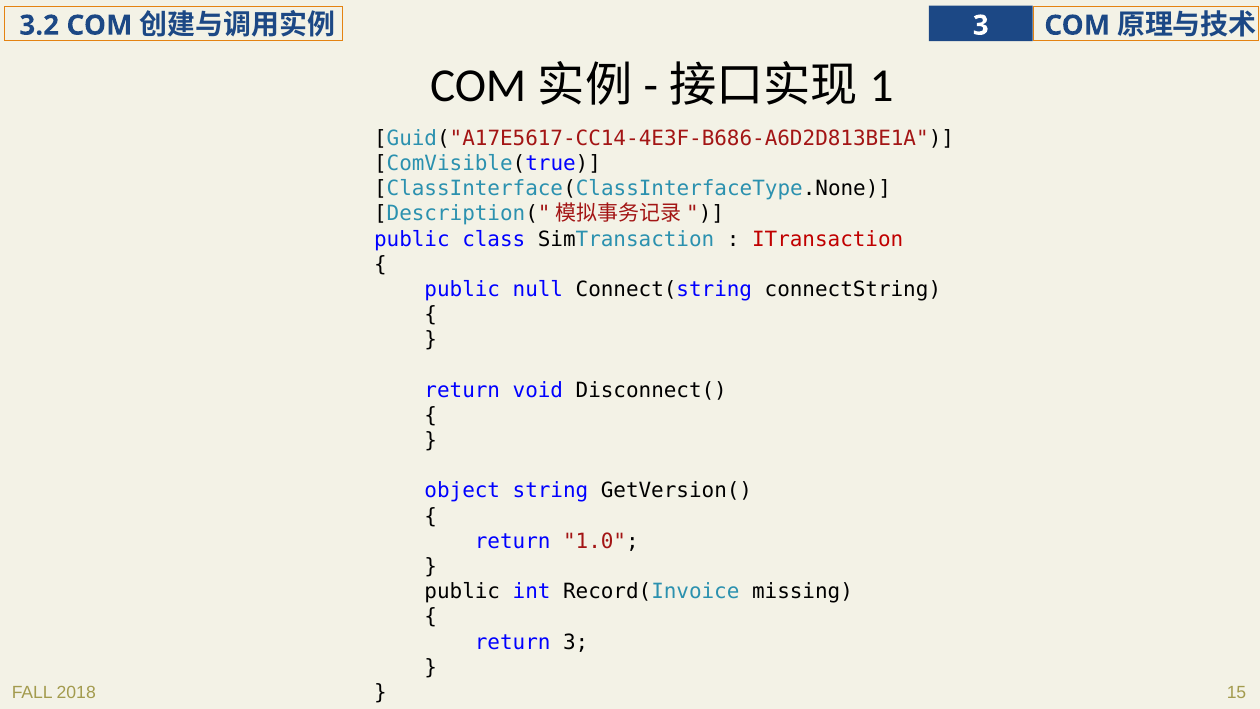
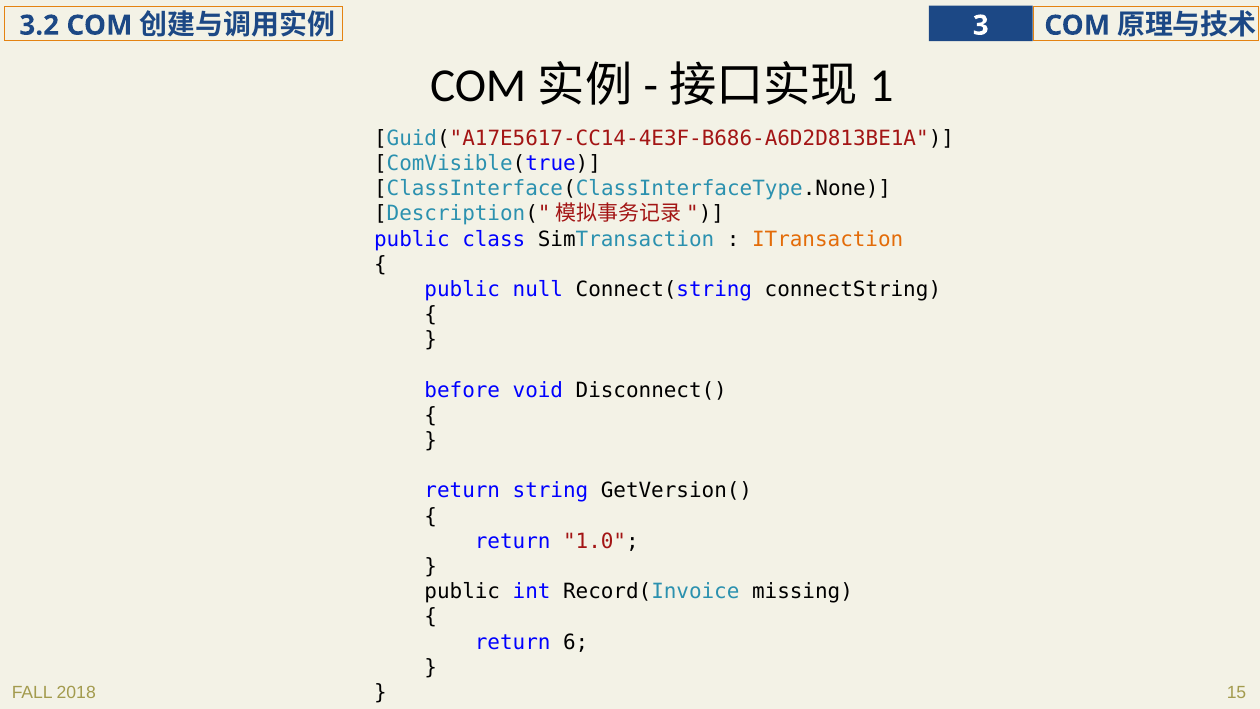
ITransaction colour: red -> orange (828, 239)
return: return -> before (462, 390)
object: object -> return (462, 491)
return 3: 3 -> 6 (576, 642)
